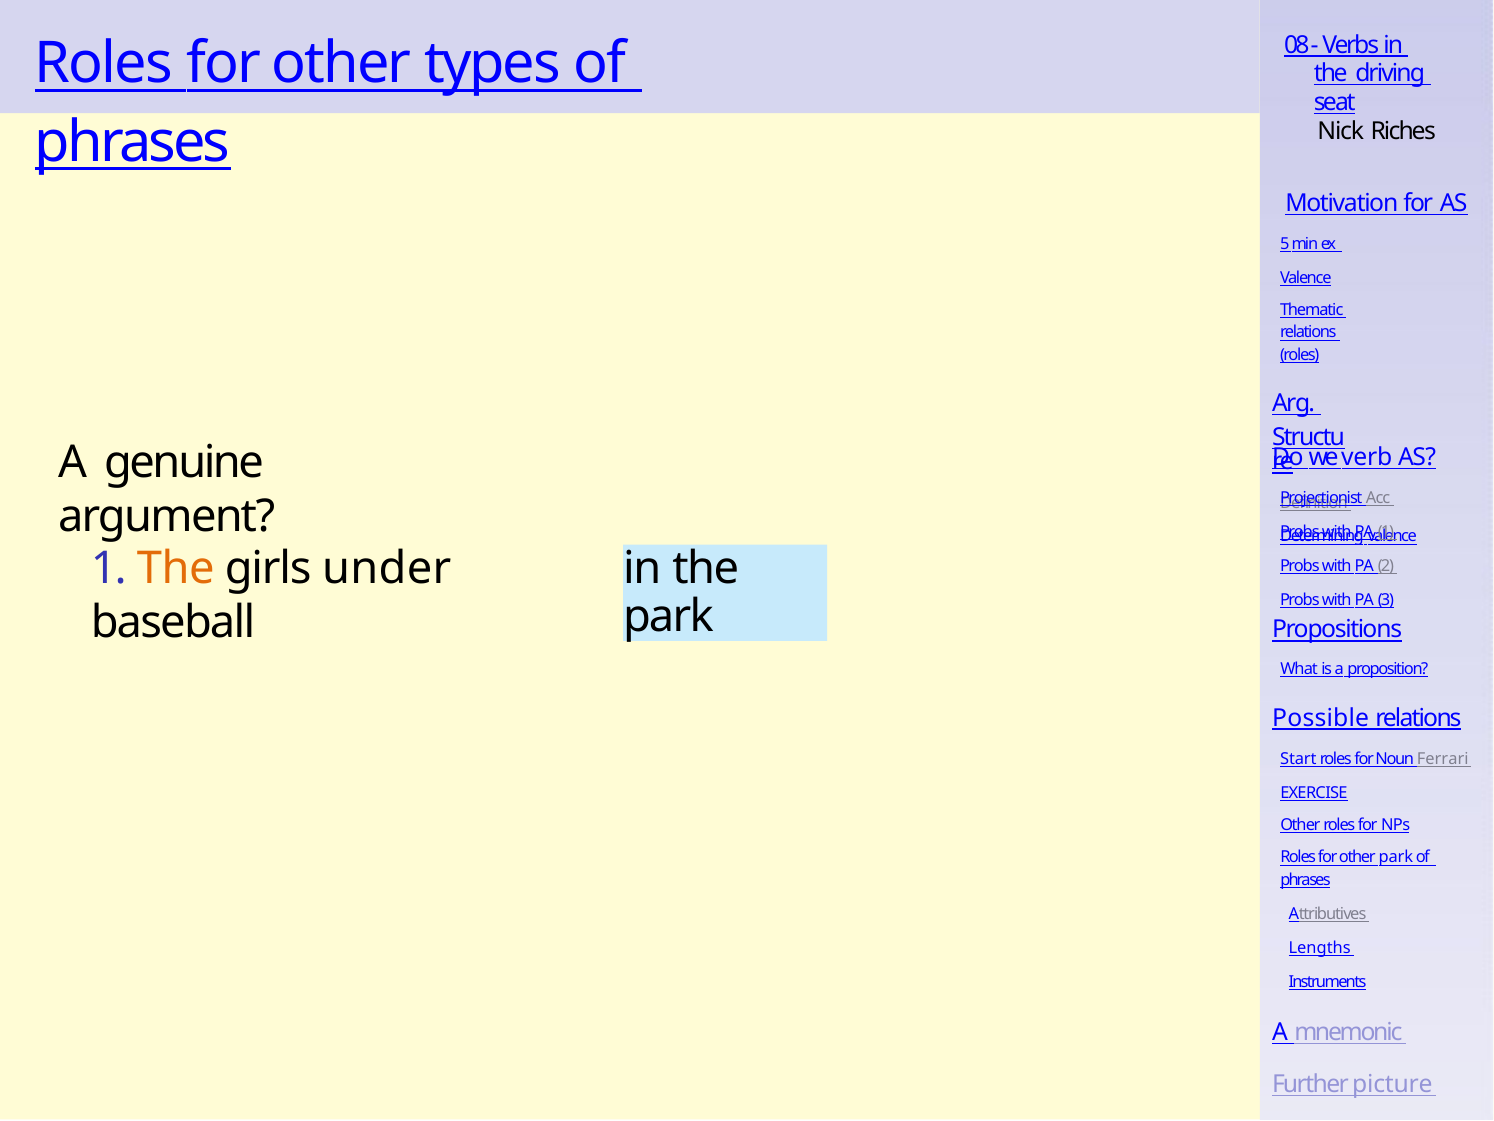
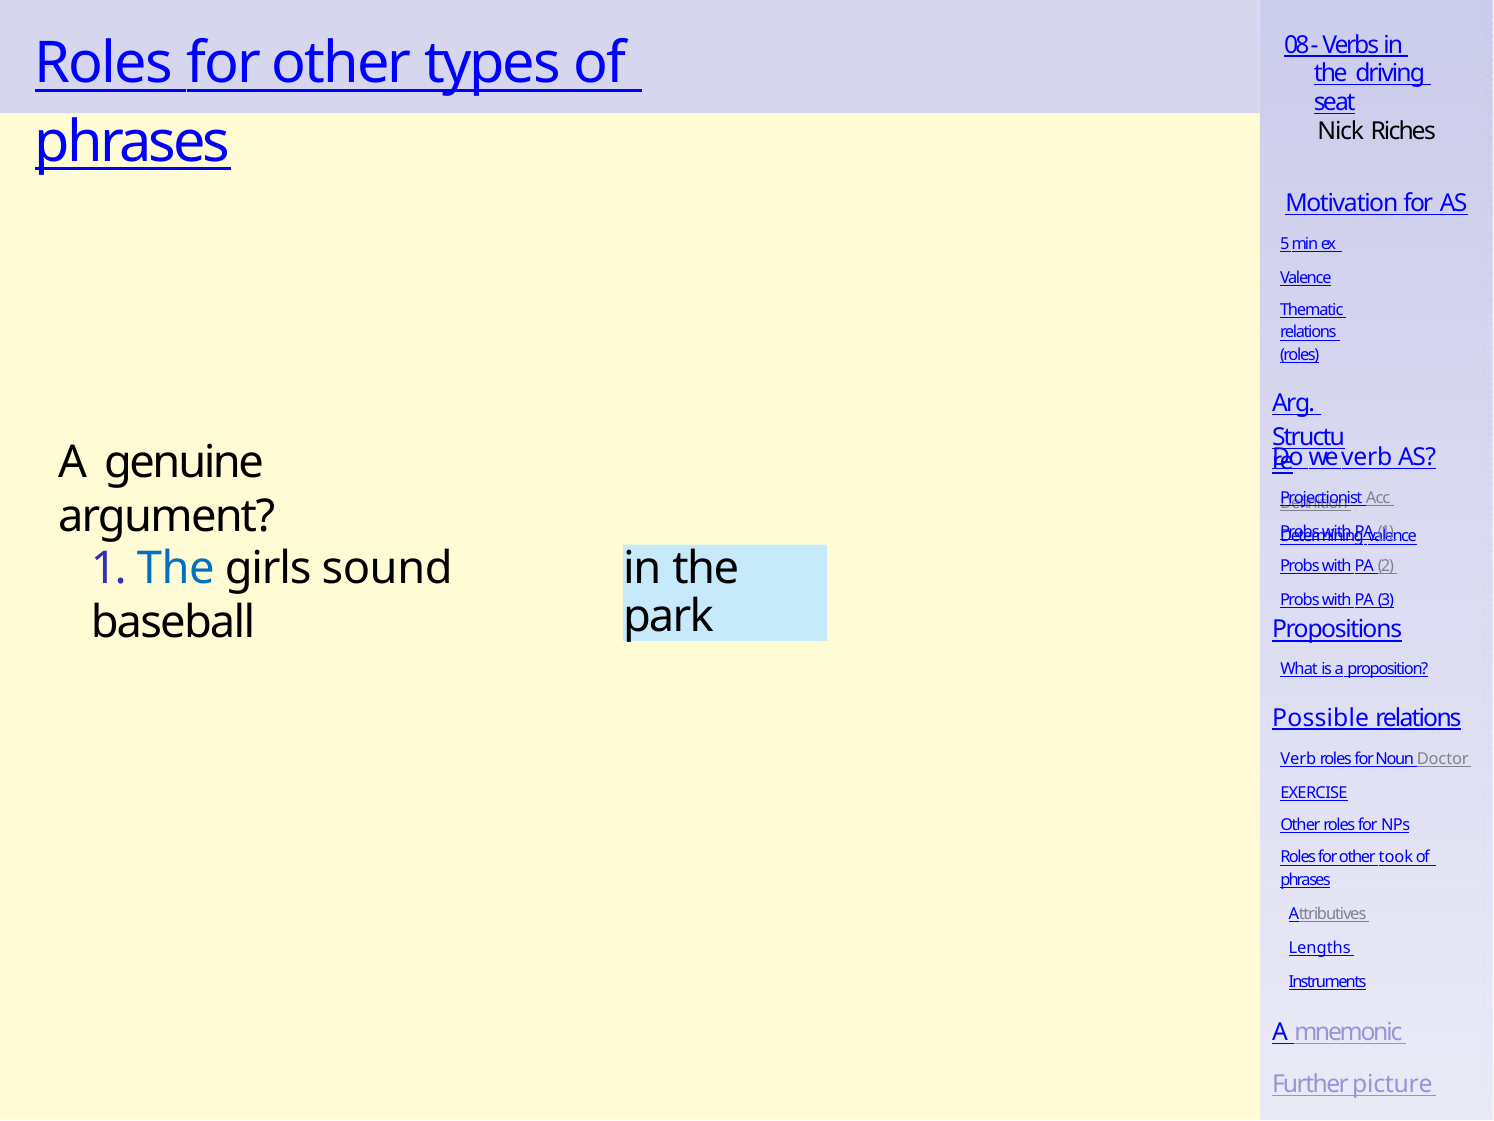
The colour: orange -> blue (176, 569)
under: under -> sound (387, 569)
Start: Start -> Verb (1298, 759)
Ferrari: Ferrari -> Doctor (1443, 759)
other park: park -> took (1396, 858)
